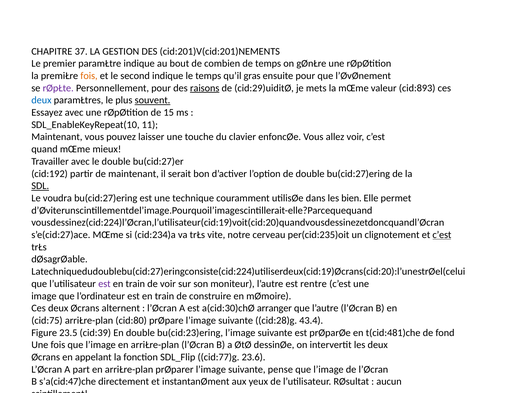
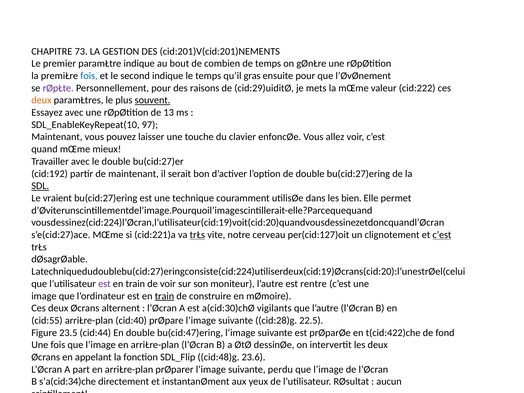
37: 37 -> 73 (81, 51)
fois colour: orange -> blue (89, 76)
raisons underline: present -> none (205, 88)
cid:893: cid:893 -> cid:222 (417, 88)
deux colour: blue -> orange (41, 100)
15: 15 -> 13 (169, 112)
11: 11 -> 97 (150, 125)
voudra: voudra -> vraient (57, 198)
cid:234)a: cid:234)a -> cid:221)a (155, 235)
trŁs underline: none -> present (197, 235)
per(cid:235)oit: per(cid:235)oit -> per(cid:127)oit (319, 235)
train underline: none -> present (164, 296)
arranger: arranger -> vigilants (274, 308)
cid:75: cid:75 -> cid:55 (47, 320)
cid:80: cid:80 -> cid:40 (131, 320)
43.4: 43.4 -> 22.5 (311, 320)
cid:39: cid:39 -> cid:44 (95, 333)
bu(cid:23)ering: bu(cid:23)ering -> bu(cid:47)ering (190, 333)
t(cid:481)che: t(cid:481)che -> t(cid:422)che (393, 333)
cid:77)g: cid:77)g -> cid:48)g (218, 357)
pense: pense -> perdu (280, 369)
s’a(cid:47)che: s’a(cid:47)che -> s’a(cid:34)che (68, 382)
